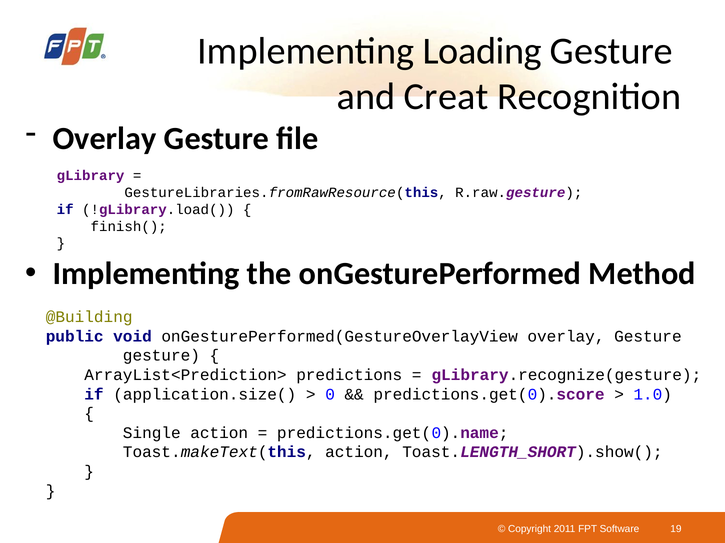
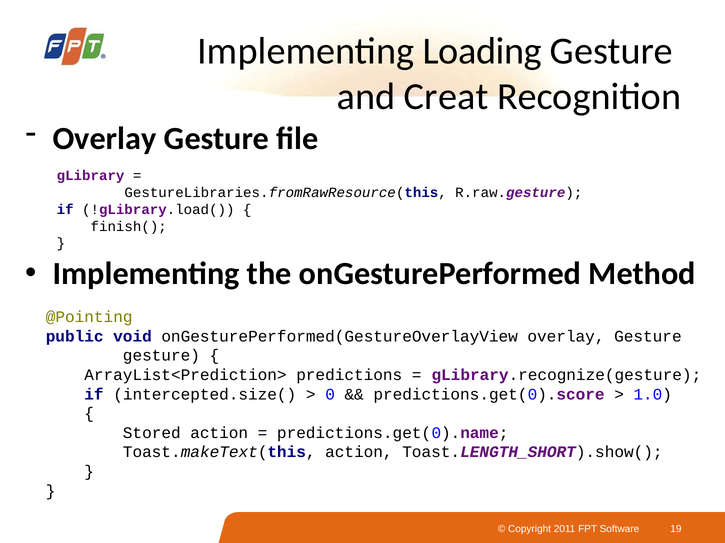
@Building: @Building -> @Pointing (89, 317)
application.size(: application.size( -> intercepted.size( (205, 395)
Single: Single -> Stored (152, 433)
